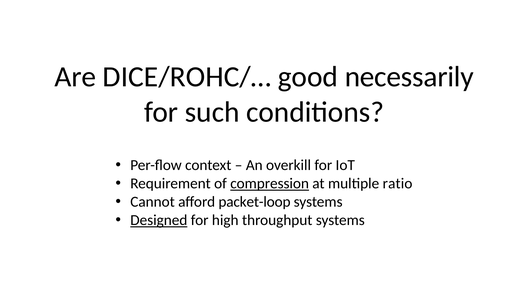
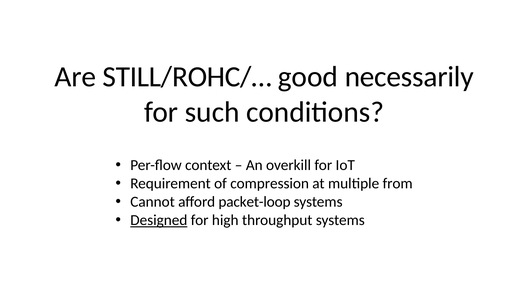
DICE/ROHC/…: DICE/ROHC/… -> STILL/ROHC/… (187, 77)
compression underline: present -> none (270, 184)
ratio: ratio -> from (398, 184)
